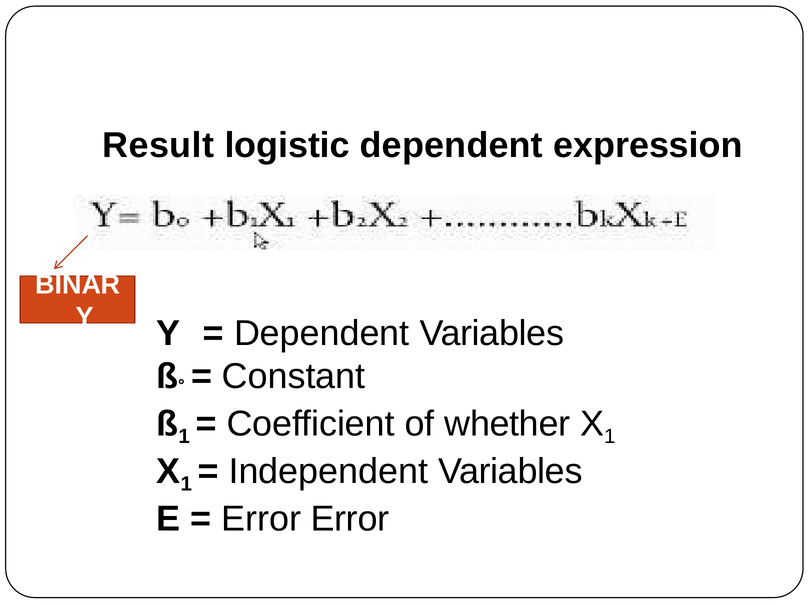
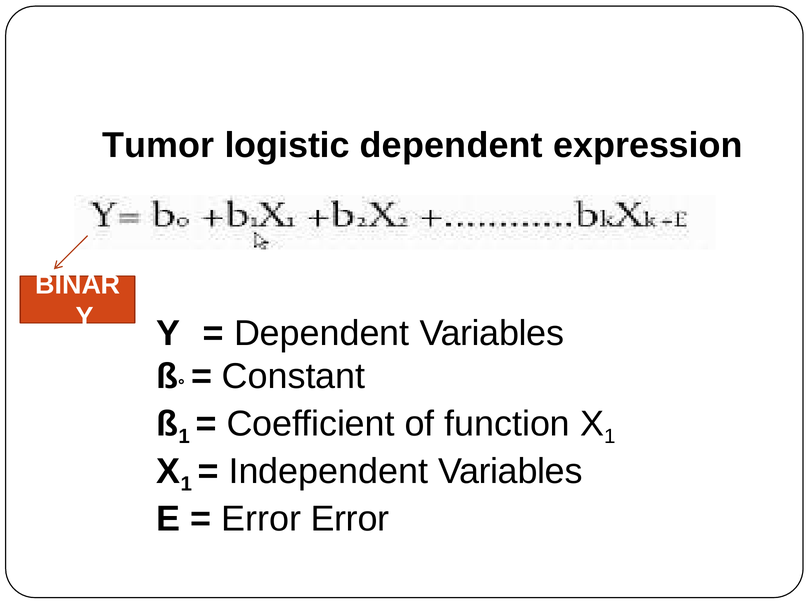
Result: Result -> Tumor (158, 145)
whether: whether -> function (507, 424)
